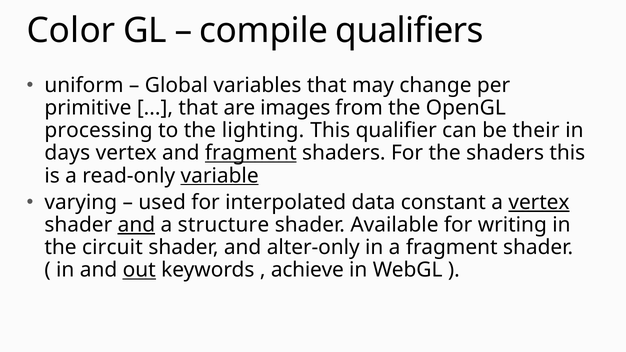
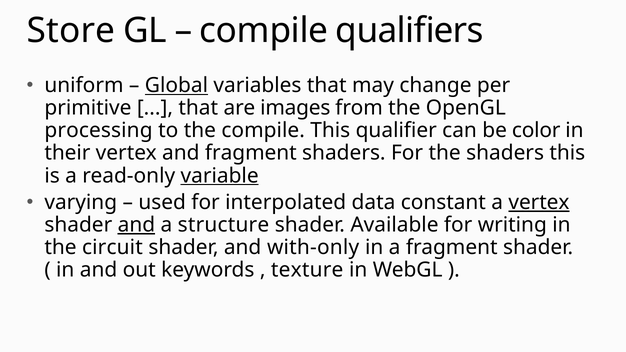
Color: Color -> Store (71, 31)
Global underline: none -> present (176, 86)
the lighting: lighting -> compile (263, 131)
their: their -> color (536, 131)
days: days -> their (67, 153)
fragment underline: present -> none (251, 153)
alter-only: alter-only -> with-only (313, 248)
out underline: present -> none (139, 270)
achieve: achieve -> texture (307, 270)
